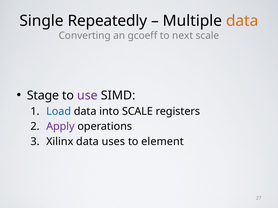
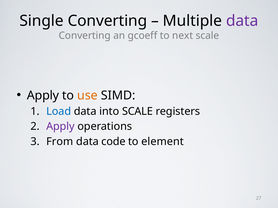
Single Repeatedly: Repeatedly -> Converting (107, 21)
data colour: orange -> purple (242, 21)
Stage: Stage -> Apply (43, 96)
use colour: purple -> orange (87, 96)
Xilinx: Xilinx -> From (60, 142)
uses: uses -> code (113, 142)
